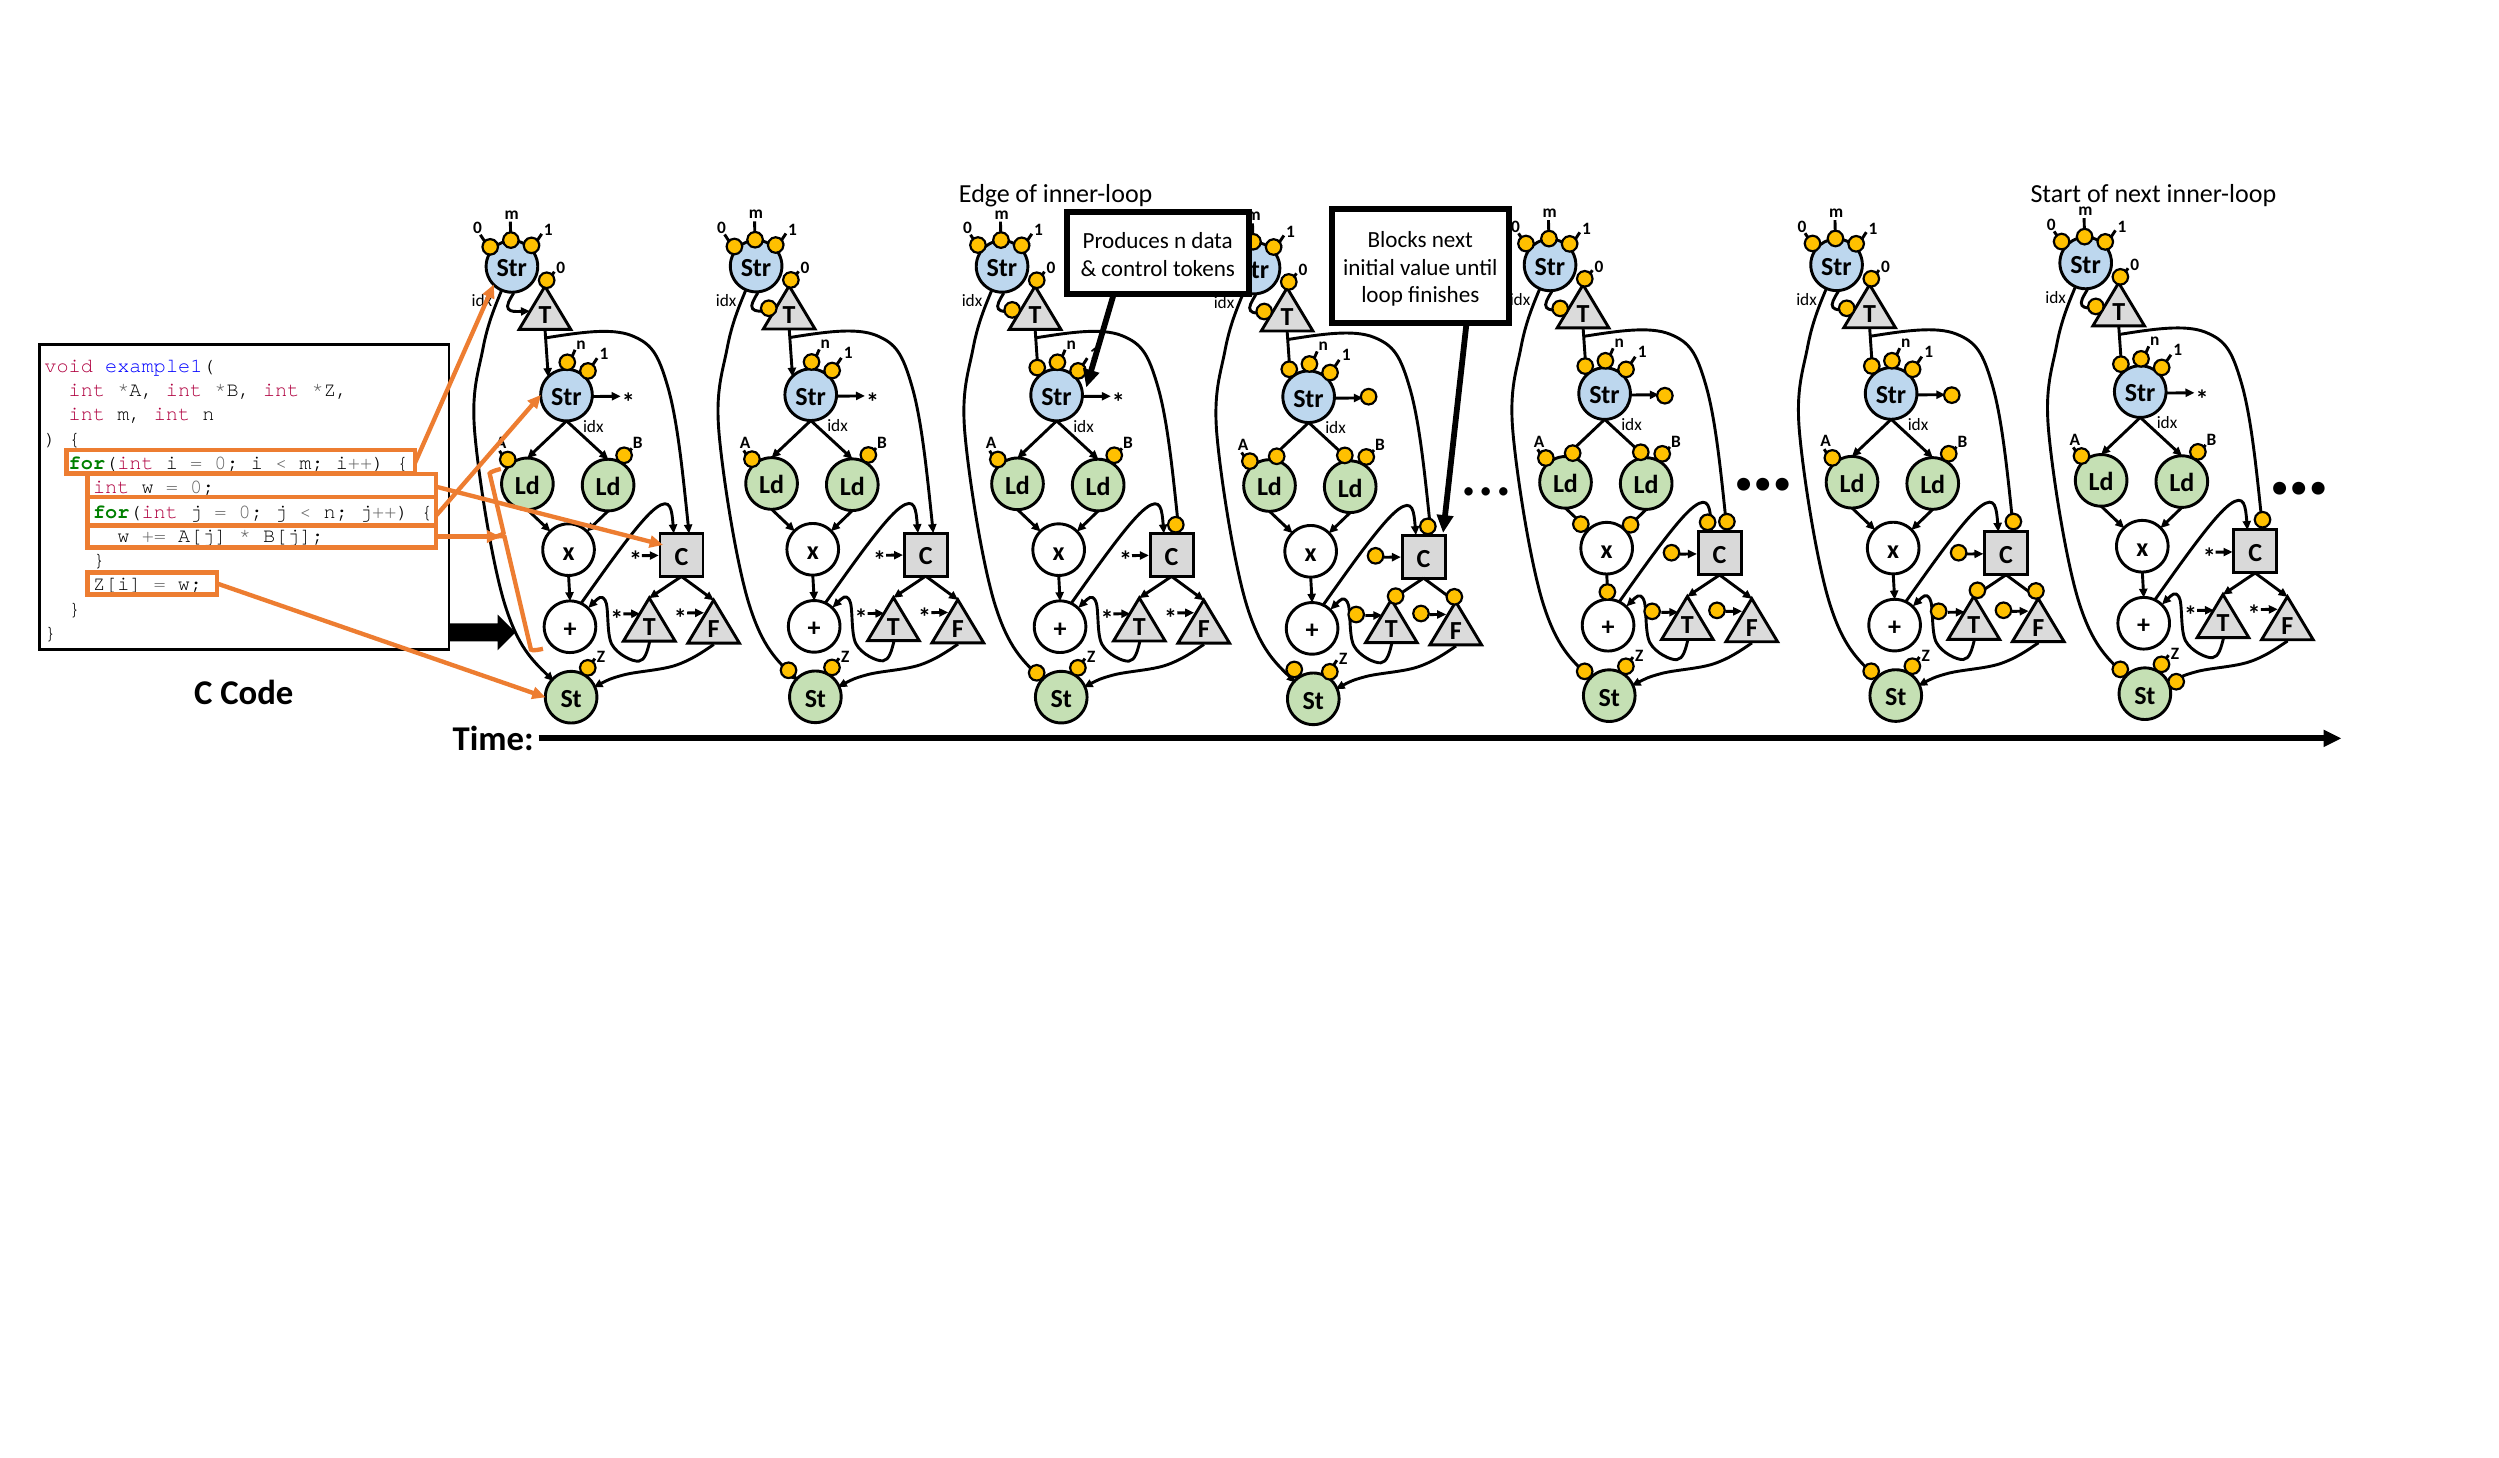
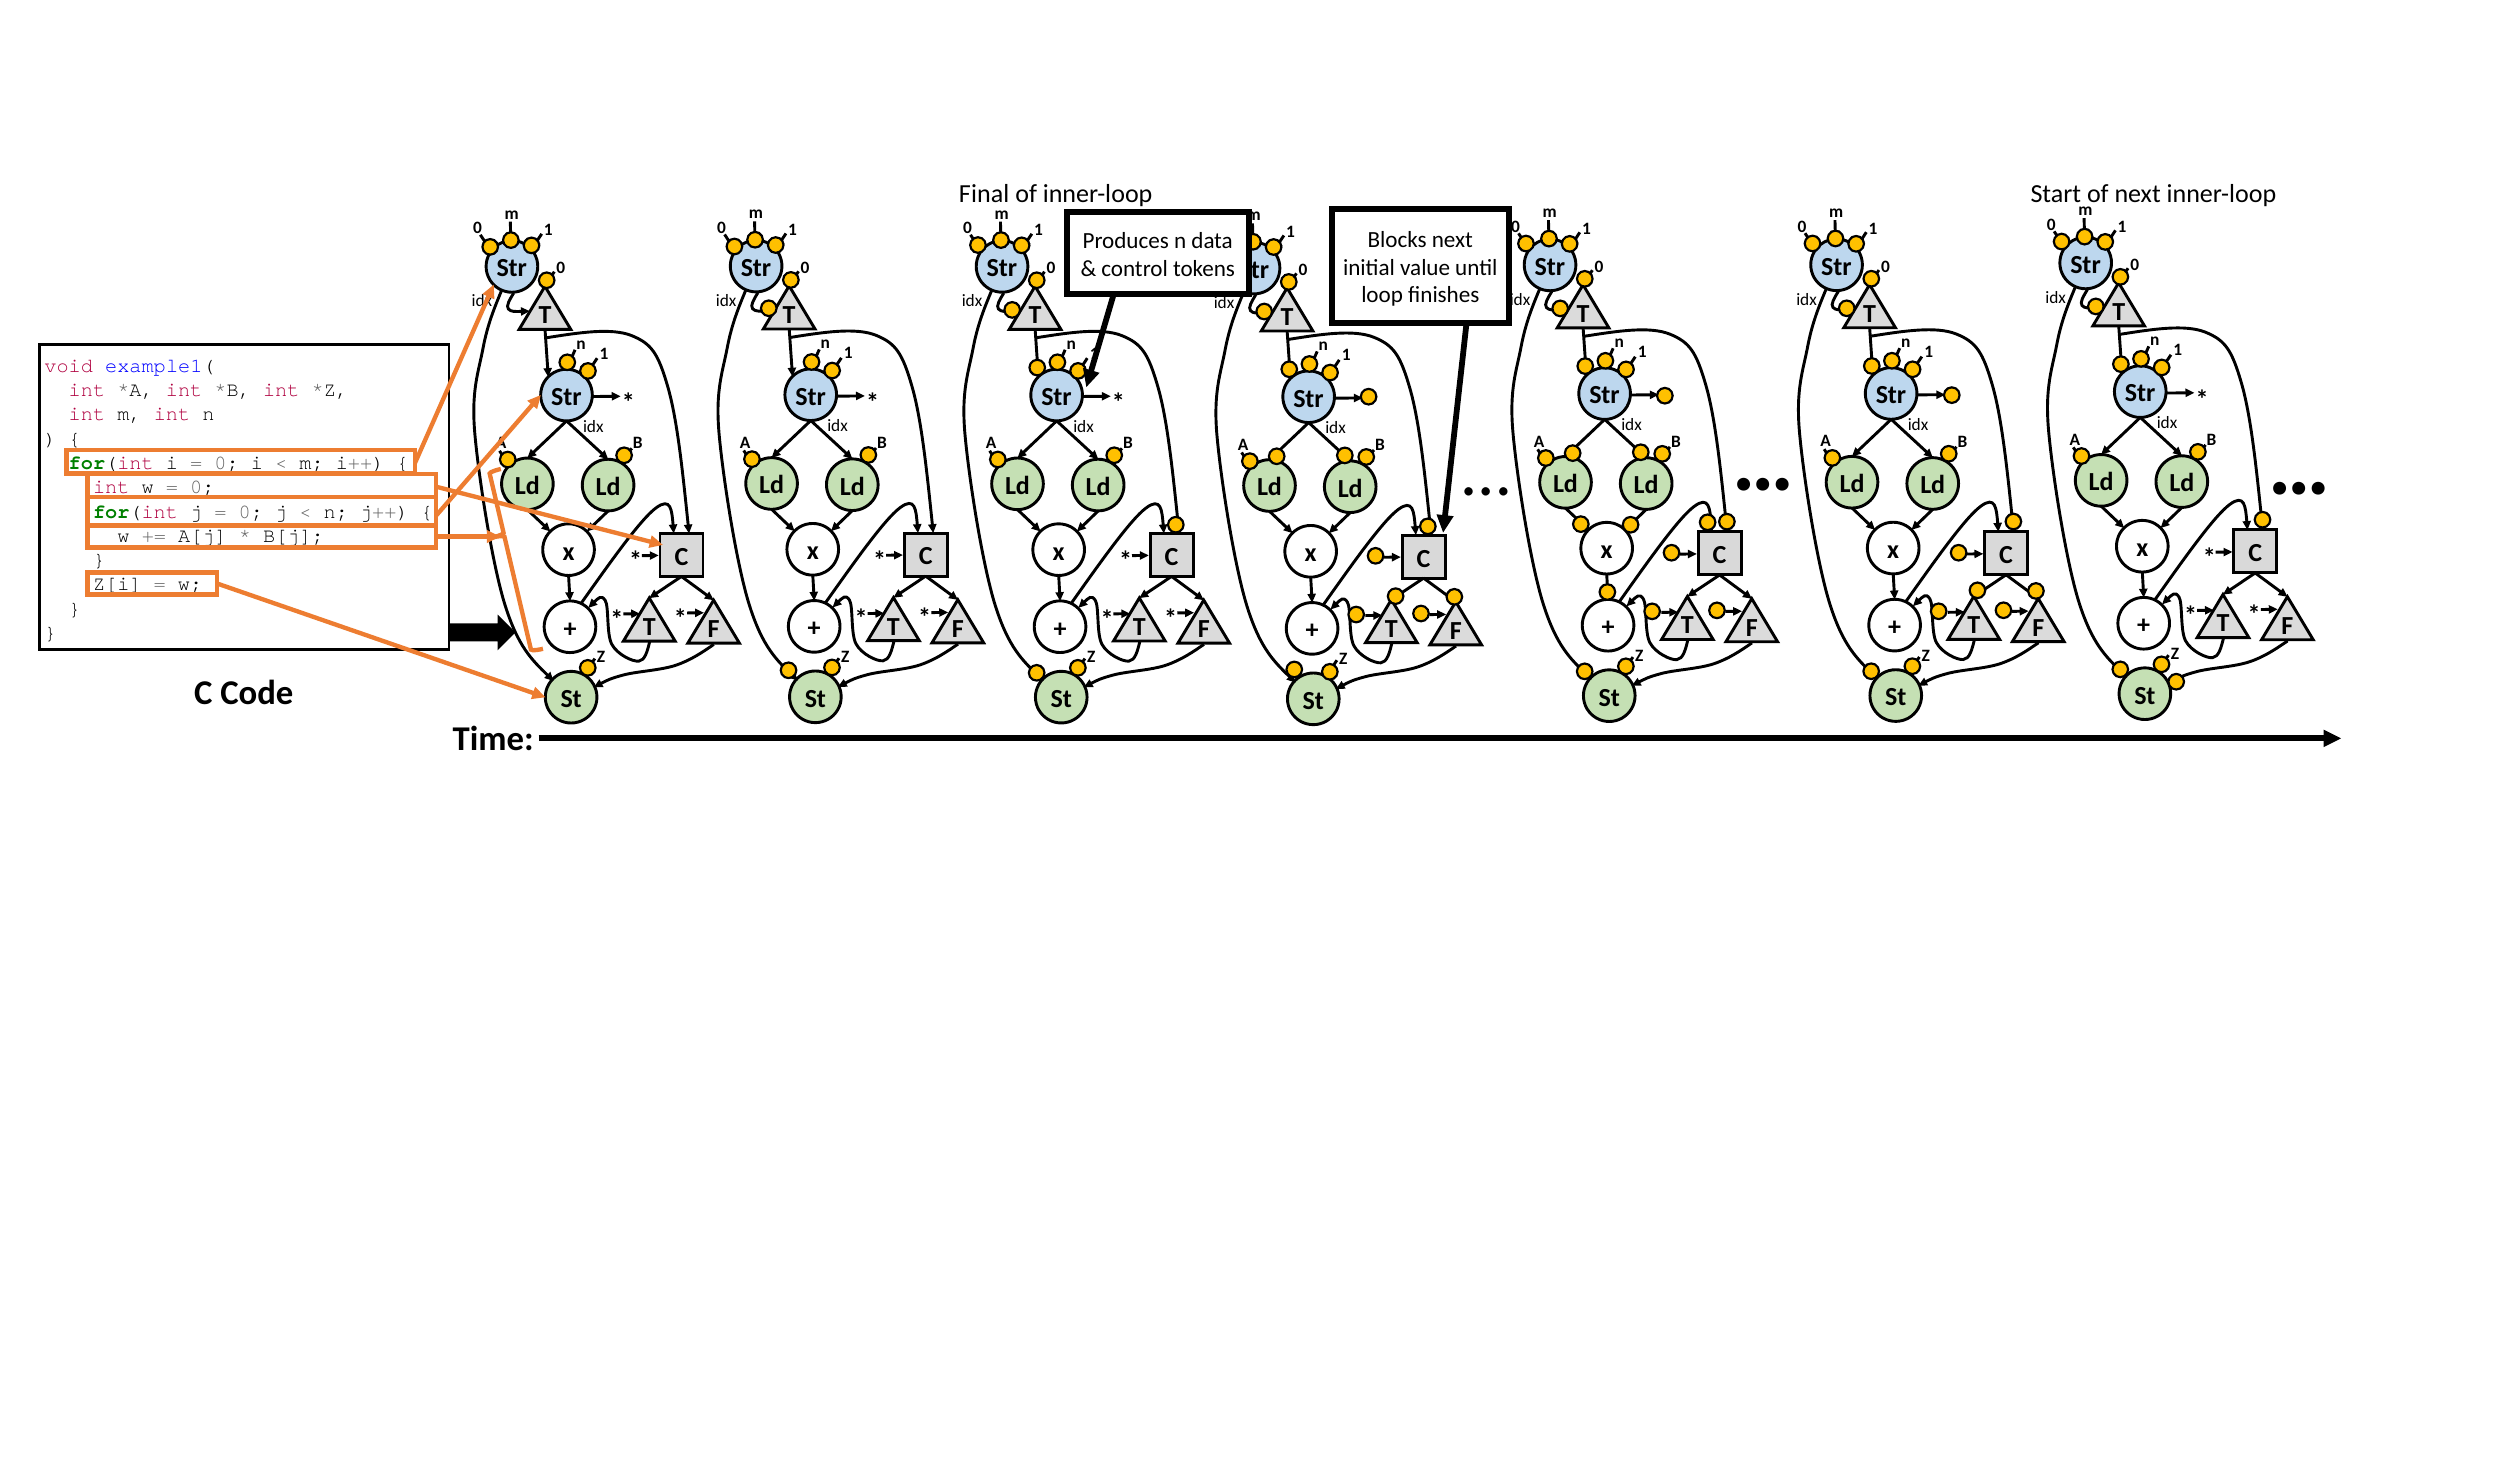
Edge: Edge -> Final (984, 194)
